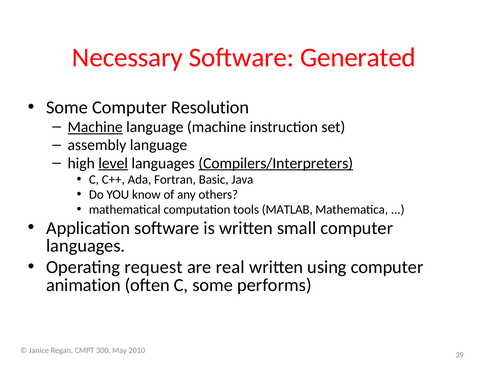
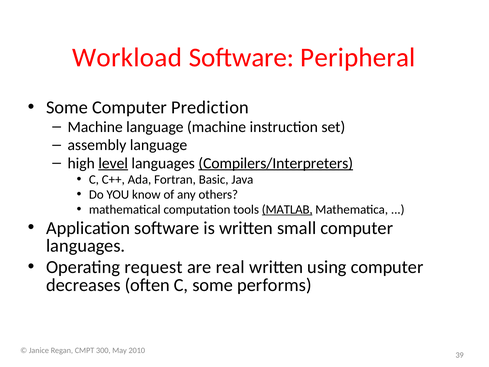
Necessary: Necessary -> Workload (127, 58)
Generated: Generated -> Peripheral (358, 58)
Resolution: Resolution -> Prediction (210, 107)
Machine underline: present -> none (95, 127)
MATLAB underline: none -> present (287, 209)
animation: animation -> decreases (83, 285)
